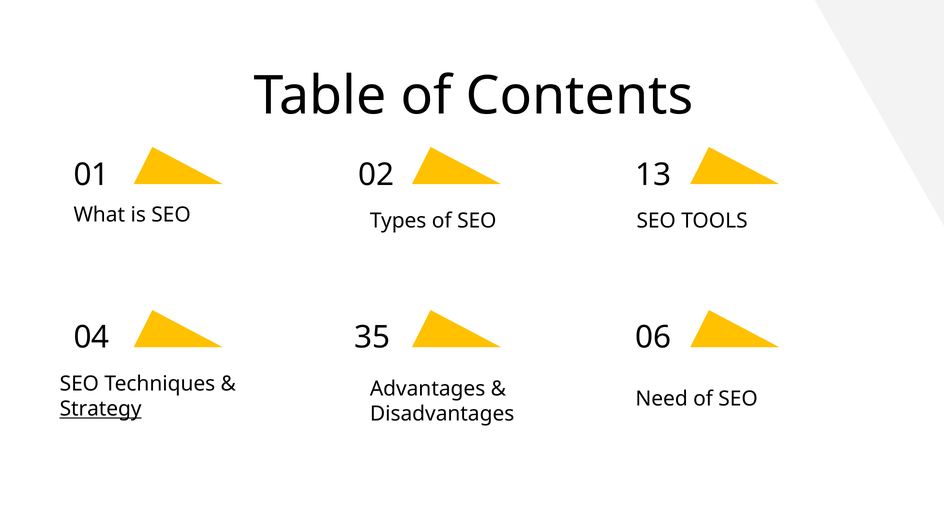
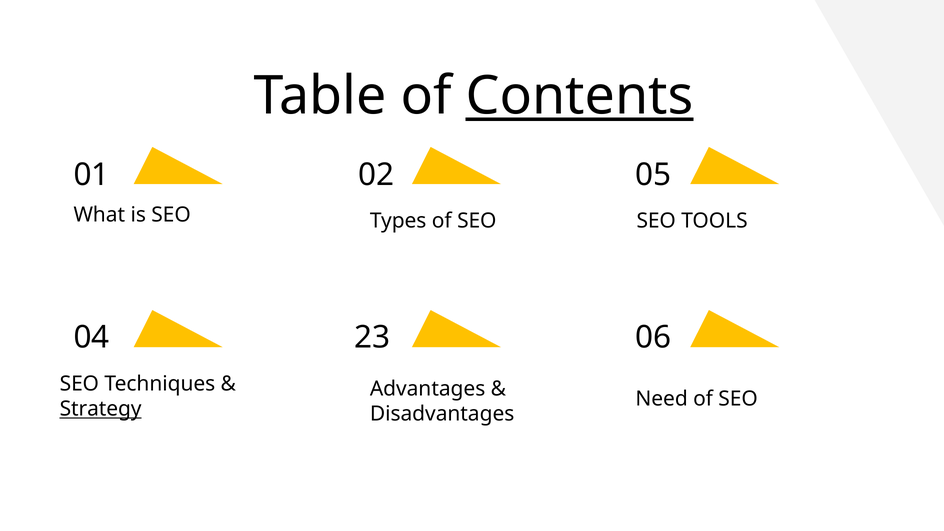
Contents underline: none -> present (579, 96)
13: 13 -> 05 (653, 175)
35: 35 -> 23 (372, 338)
